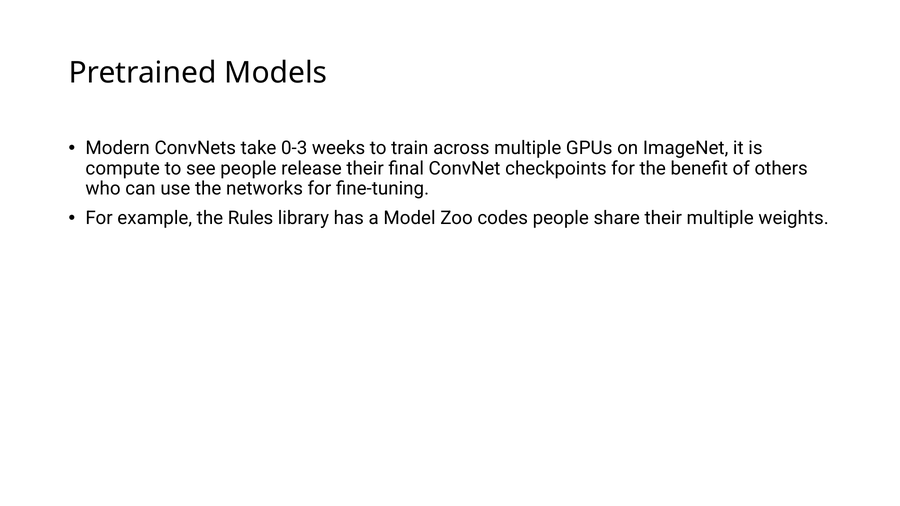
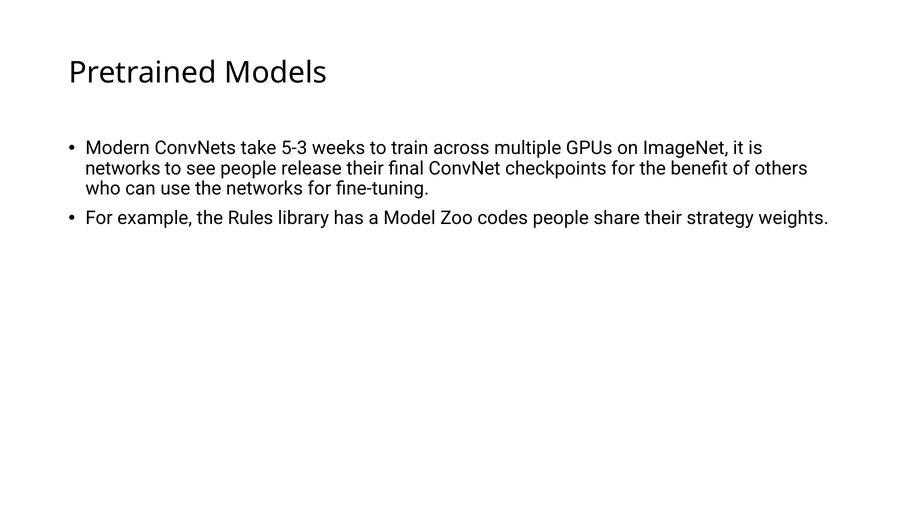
0-3: 0-3 -> 5-3 (294, 148)
compute: compute -> networks (123, 168)
their multiple: multiple -> strategy (720, 218)
